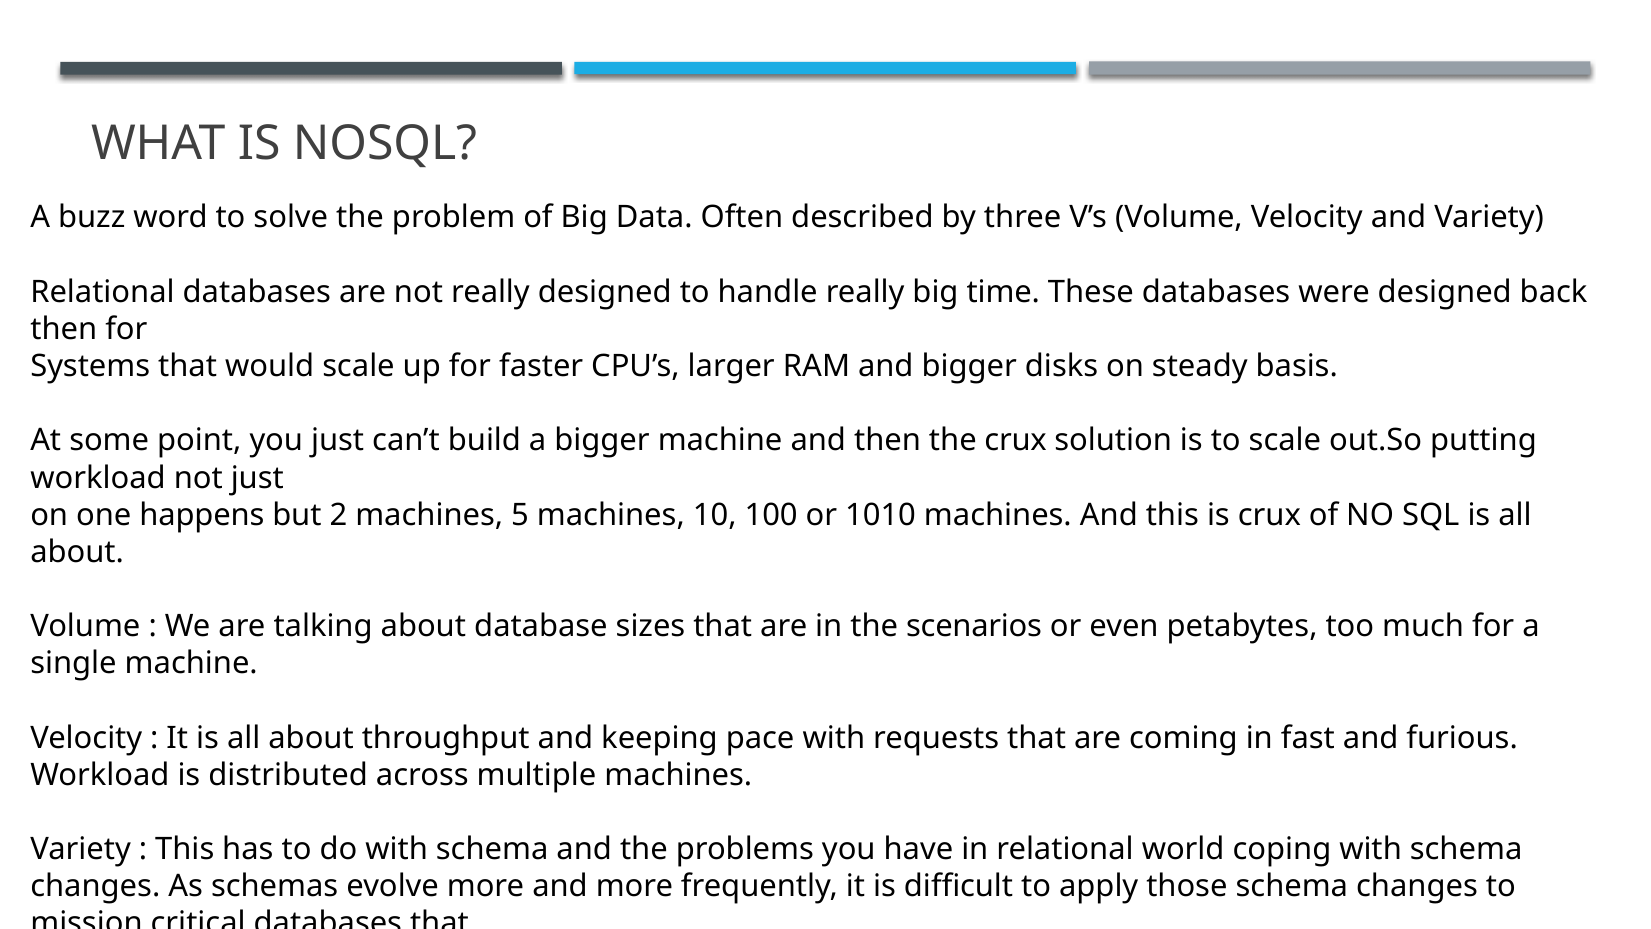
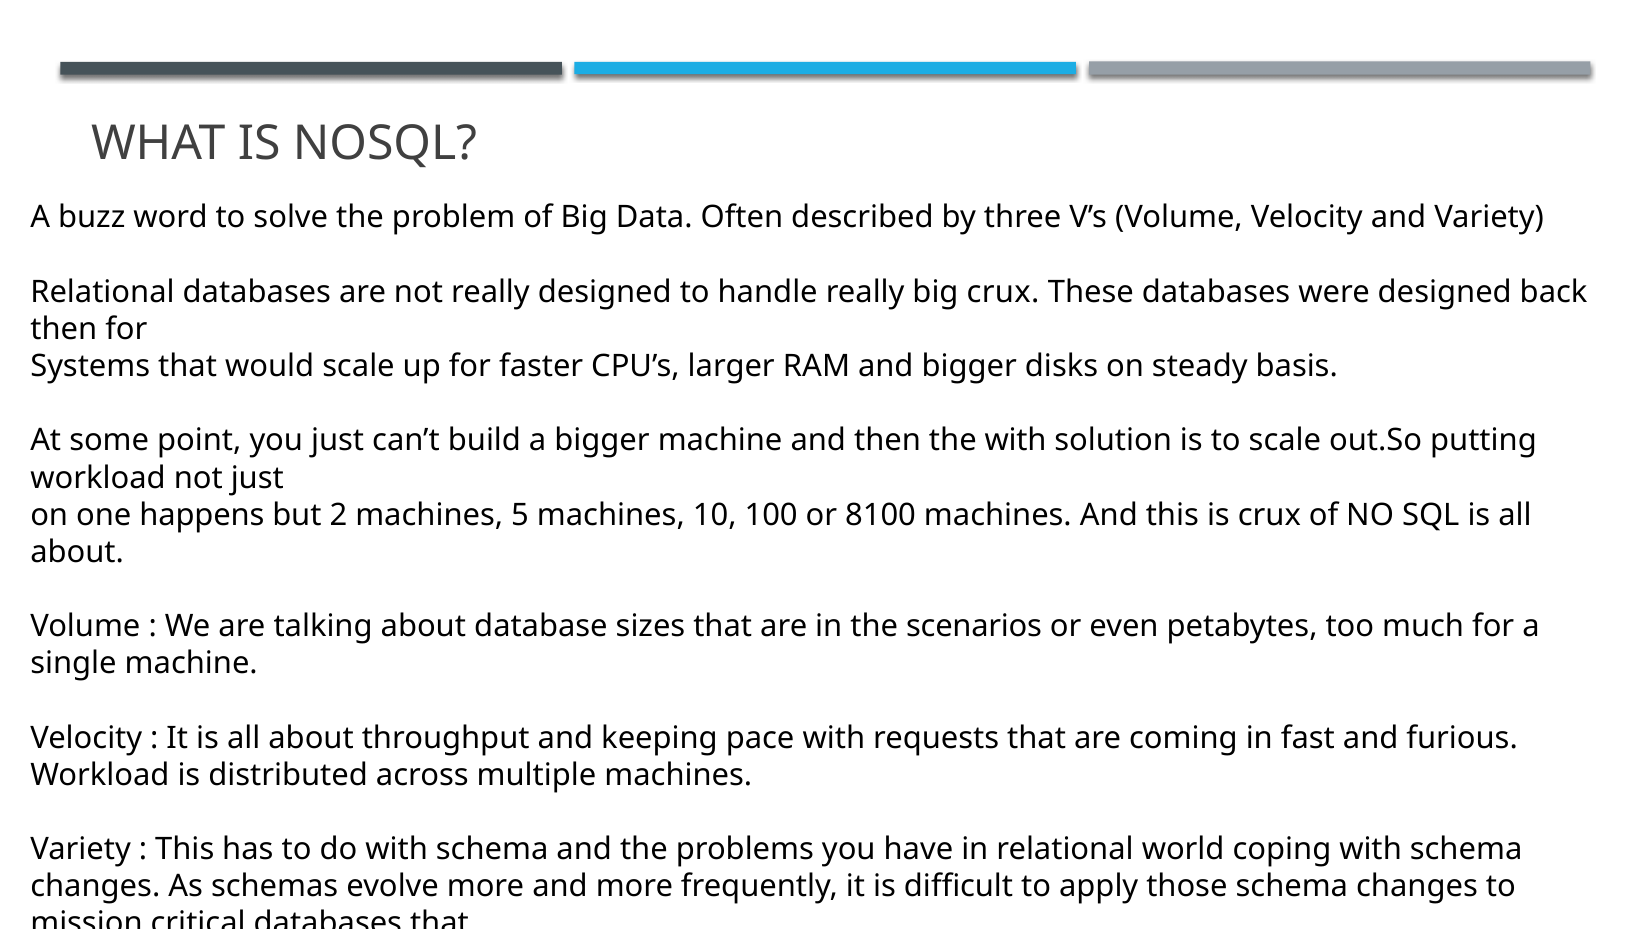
big time: time -> crux (1003, 292)
the crux: crux -> with (1016, 441)
1010: 1010 -> 8100 (881, 515)
